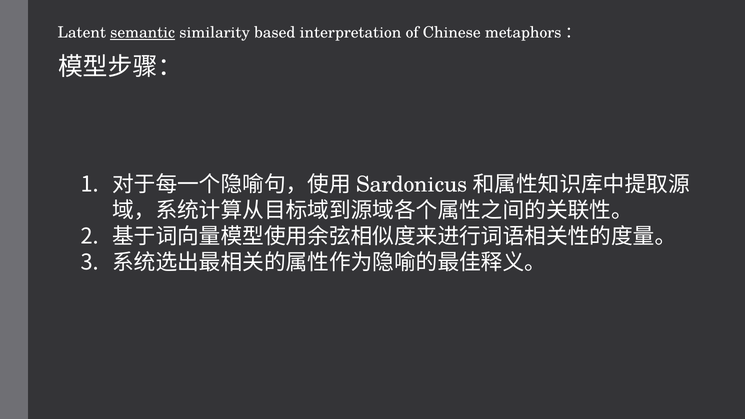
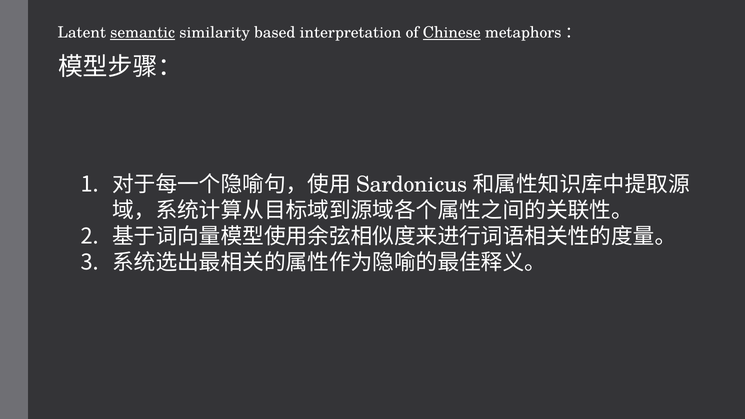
Chinese underline: none -> present (452, 33)
